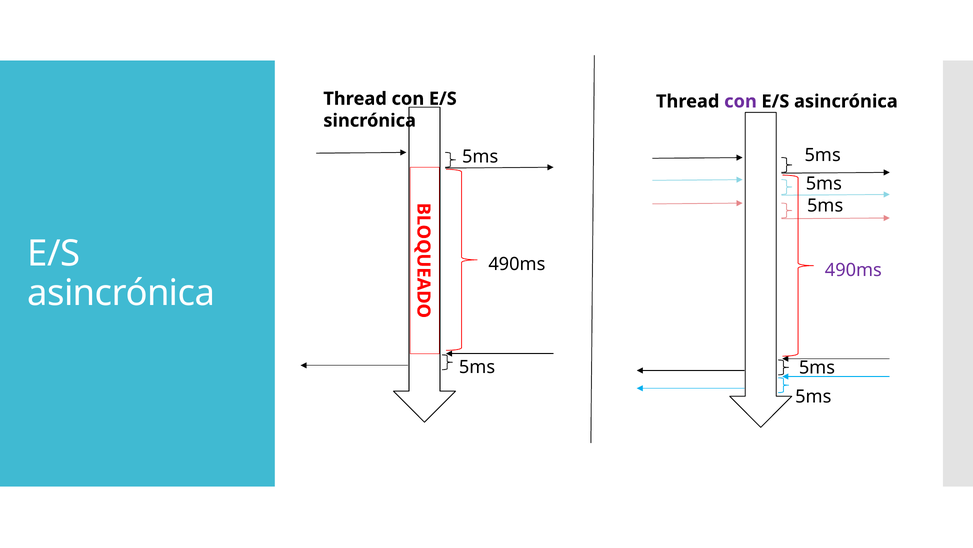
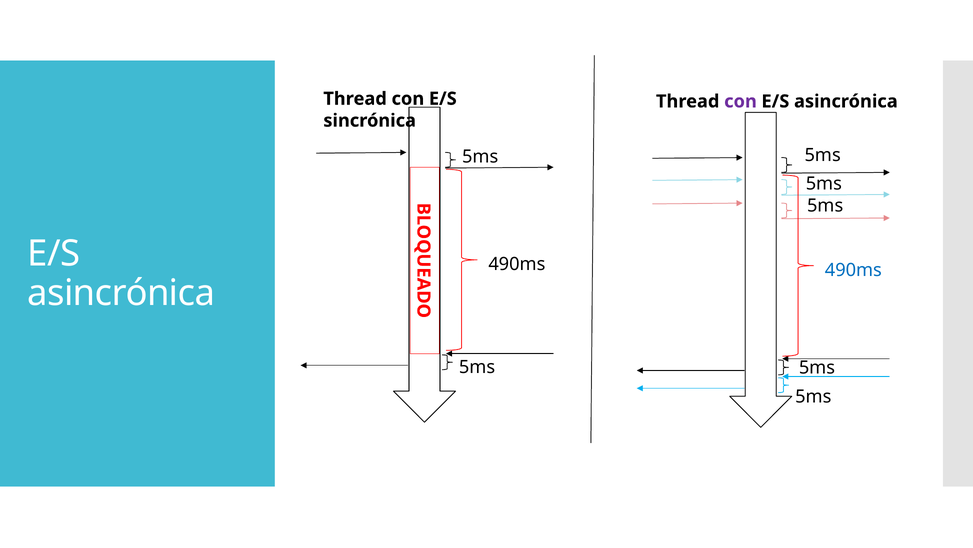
490ms colour: purple -> blue (853, 270)
